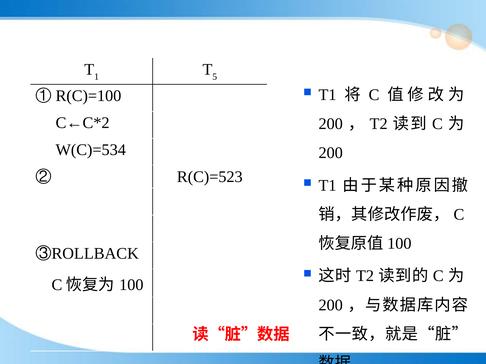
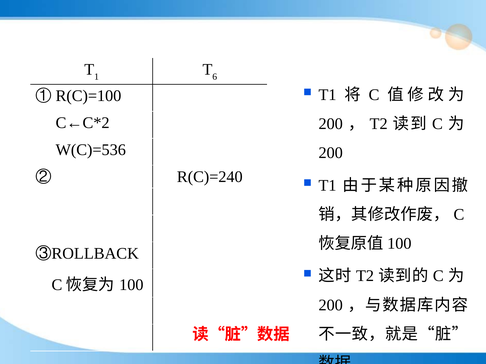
5: 5 -> 6 (215, 77)
W(C)=534: W(C)=534 -> W(C)=536 (91, 150)
R(C)=523: R(C)=523 -> R(C)=240 (210, 177)
